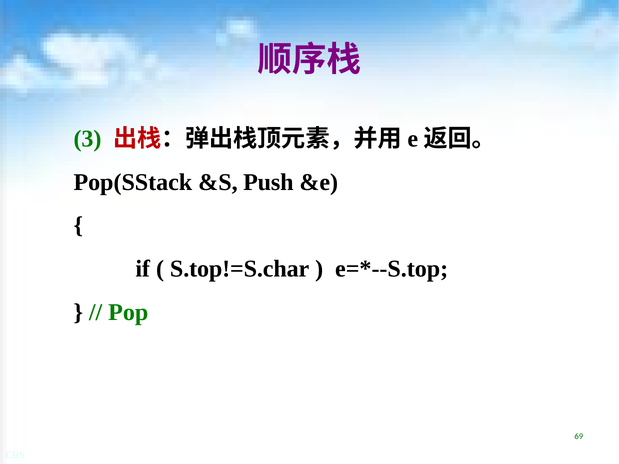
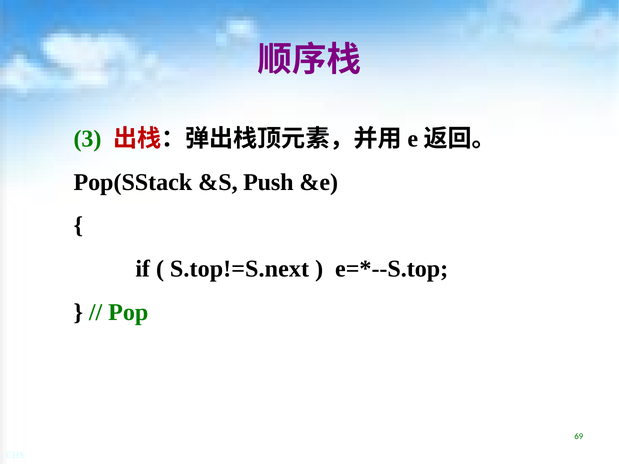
S.top!=S.char: S.top!=S.char -> S.top!=S.next (240, 269)
